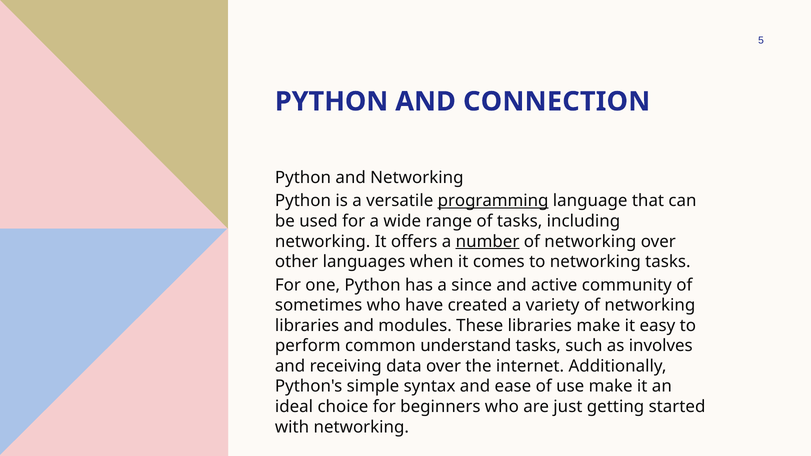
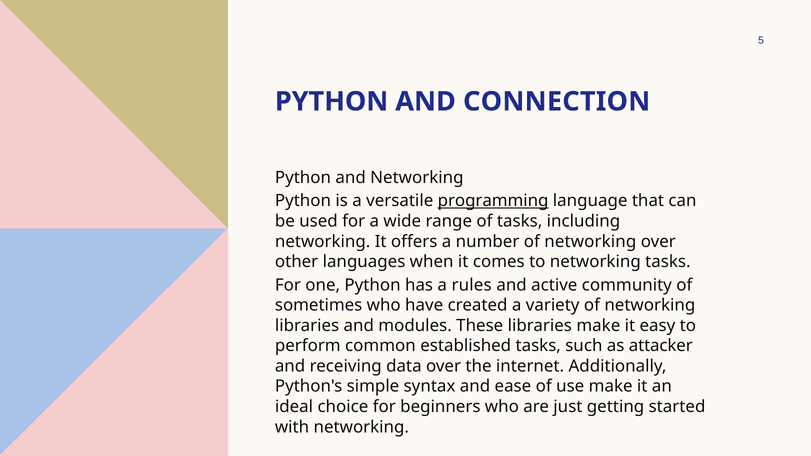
number underline: present -> none (488, 242)
since: since -> rules (472, 285)
understand: understand -> established (466, 346)
involves: involves -> attacker (661, 346)
